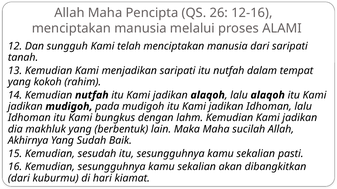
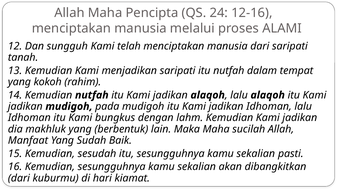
26: 26 -> 24 (219, 13)
Akhirnya: Akhirnya -> Manfaat (28, 141)
